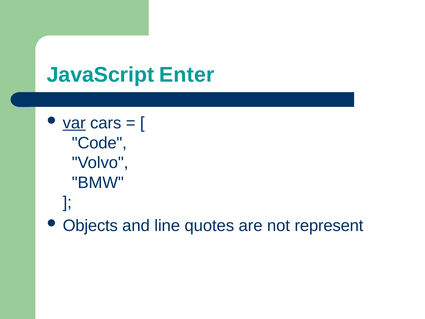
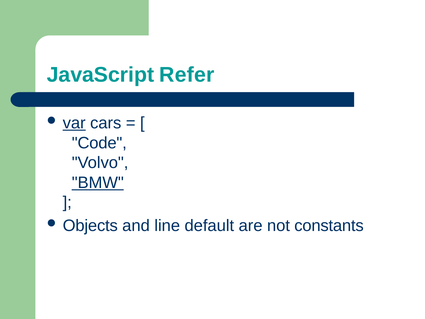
Enter: Enter -> Refer (187, 75)
BMW underline: none -> present (98, 183)
quotes: quotes -> default (209, 226)
represent: represent -> constants (329, 226)
